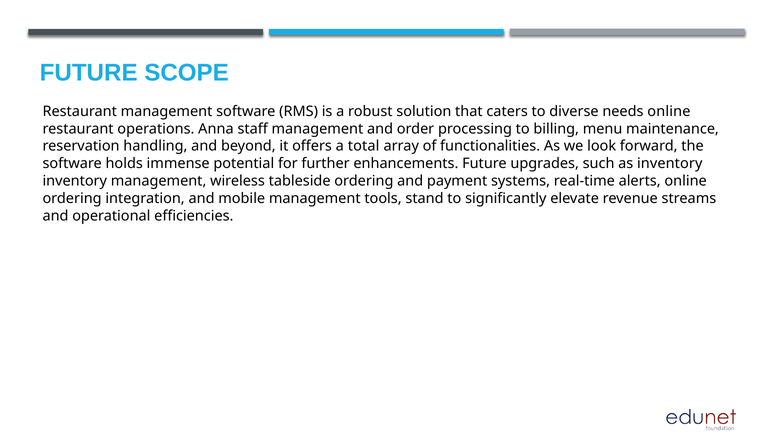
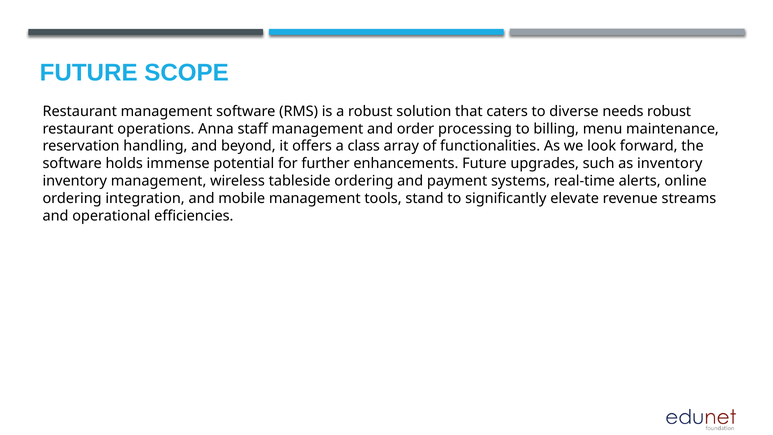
needs online: online -> robust (669, 111)
total: total -> class (364, 146)
